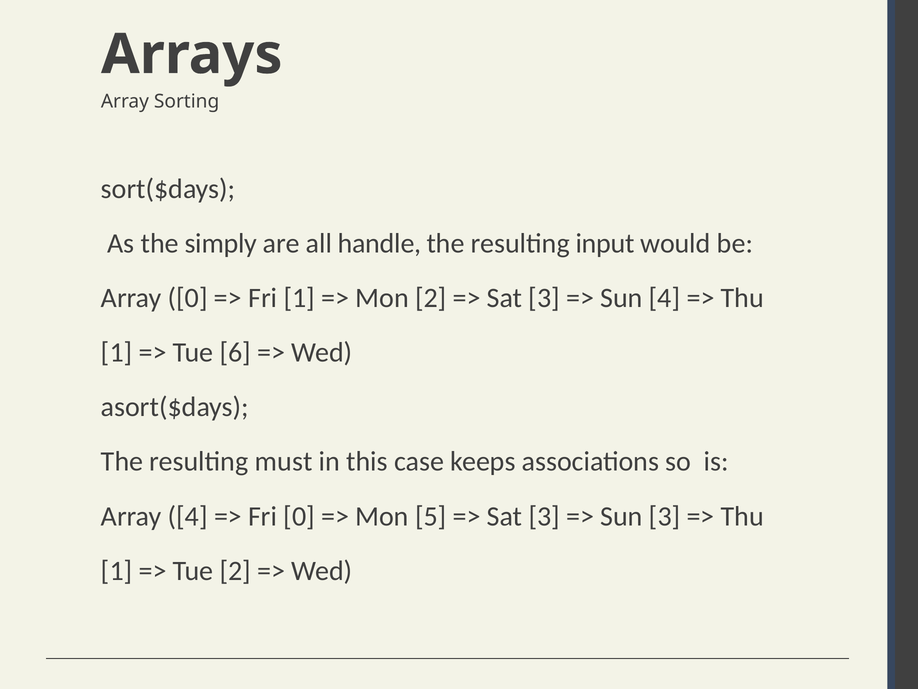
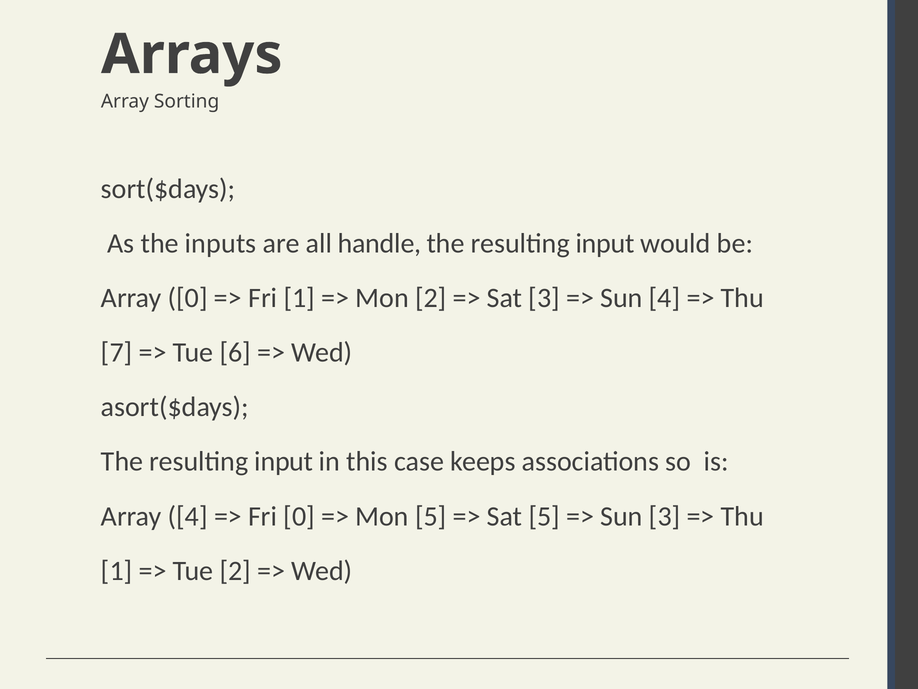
simply: simply -> inputs (221, 243)
1: 1 -> 7 (117, 352)
must: must -> input (284, 461)
3: 3 -> 5 (544, 516)
